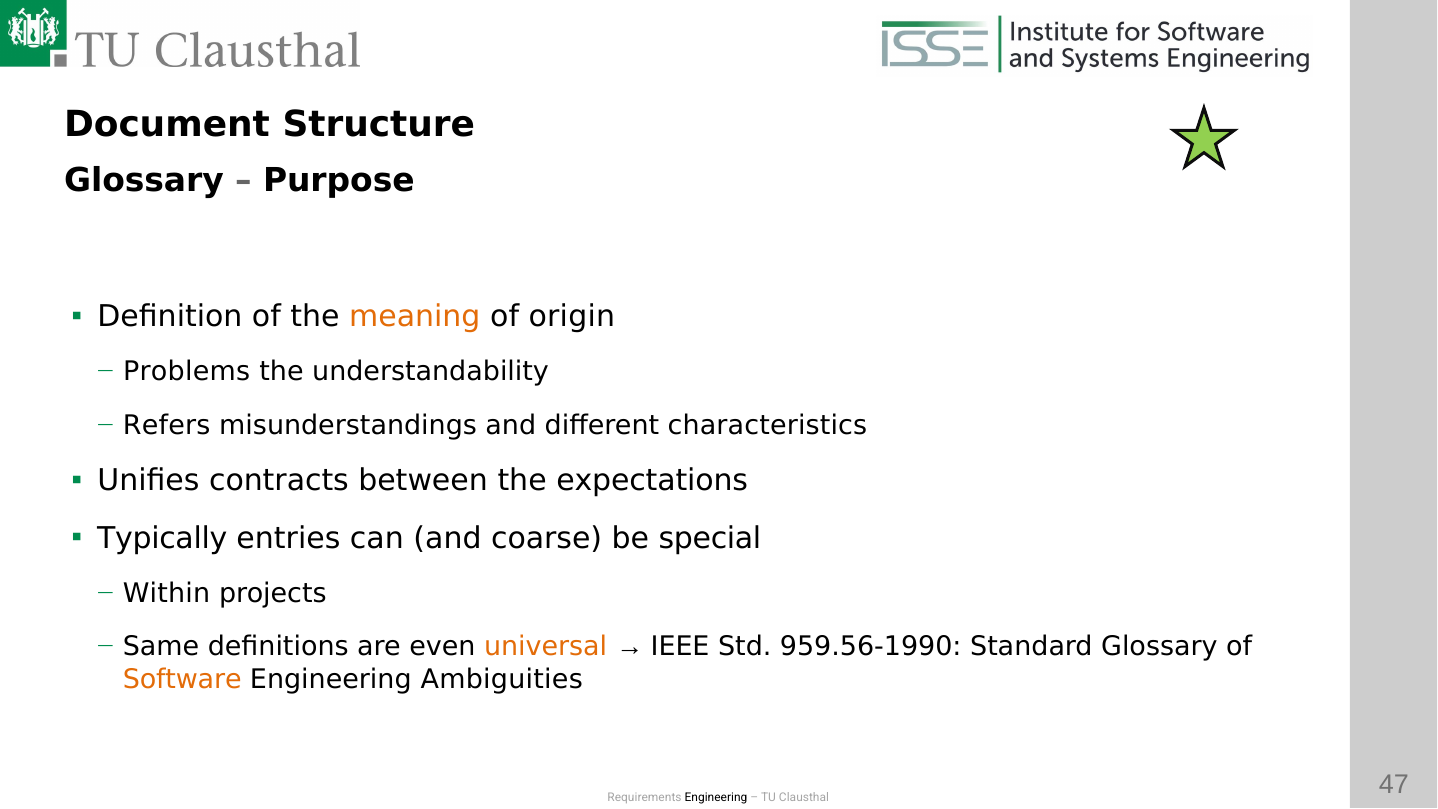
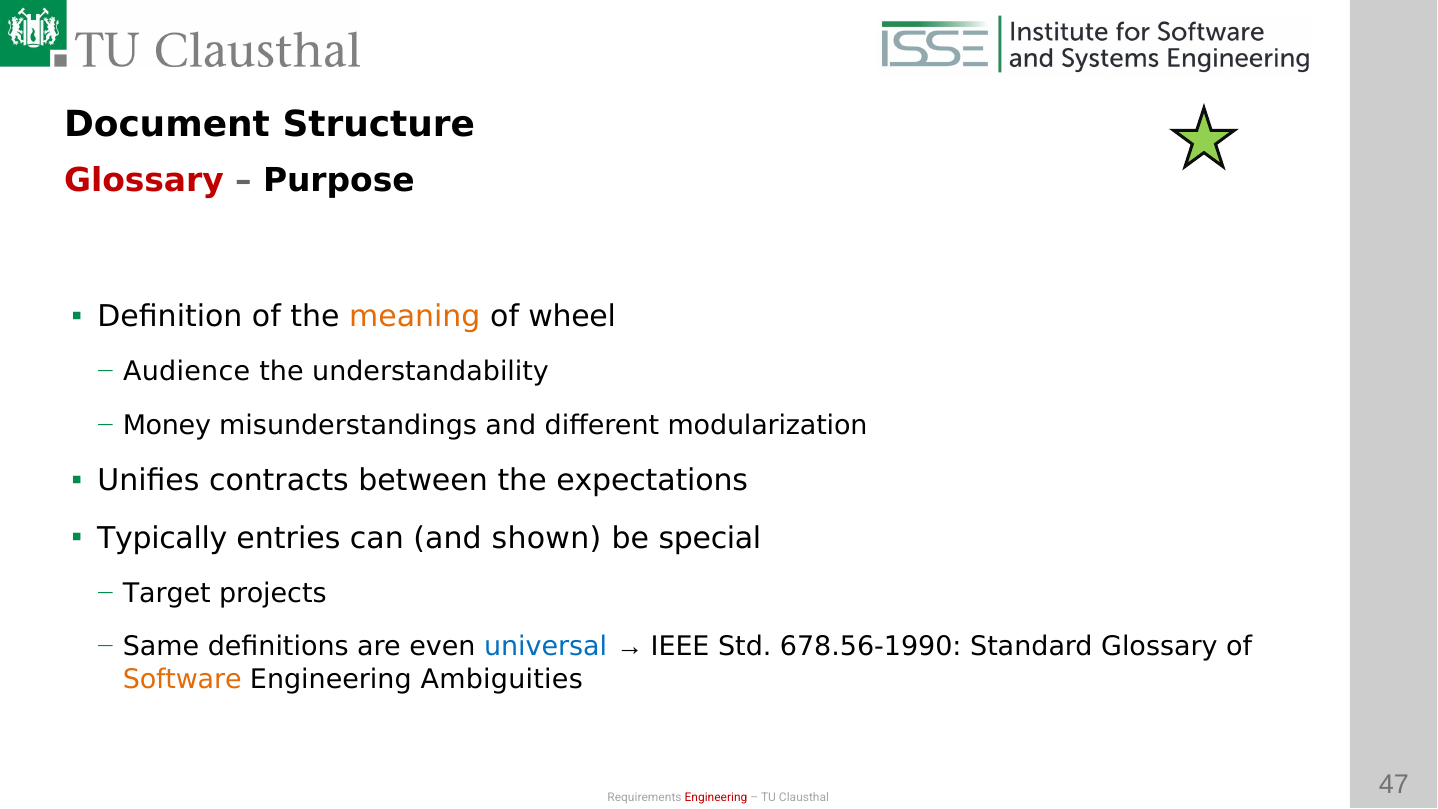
Glossary colour: black -> red (144, 181)
origin: origin -> wheel (572, 316)
Problems: Problems -> Audience (187, 372)
Refers: Refers -> Money (167, 425)
characteristics: characteristics -> modularization (768, 425)
coarse: coarse -> shown (546, 538)
Within: Within -> Target (167, 593)
universal colour: orange -> blue (546, 647)
959.56-1990: 959.56-1990 -> 678.56-1990 (871, 647)
Engineering colour: black -> red (716, 797)
